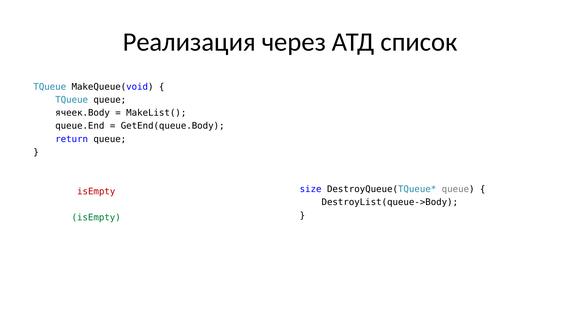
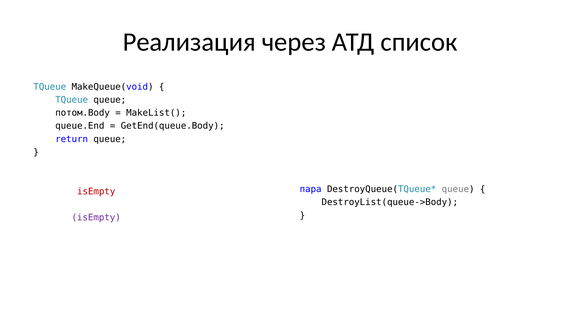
ячеек.Body: ячеек.Body -> потом.Body (83, 113)
size: size -> пара (311, 189)
isEmpty colour: green -> purple (96, 217)
